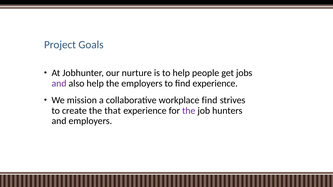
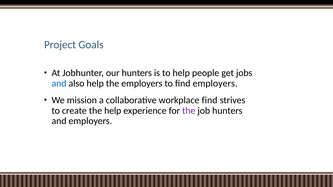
our nurture: nurture -> hunters (137, 73)
and colour: purple -> blue (59, 84)
find experience: experience -> employers (215, 84)
the that: that -> help (113, 111)
